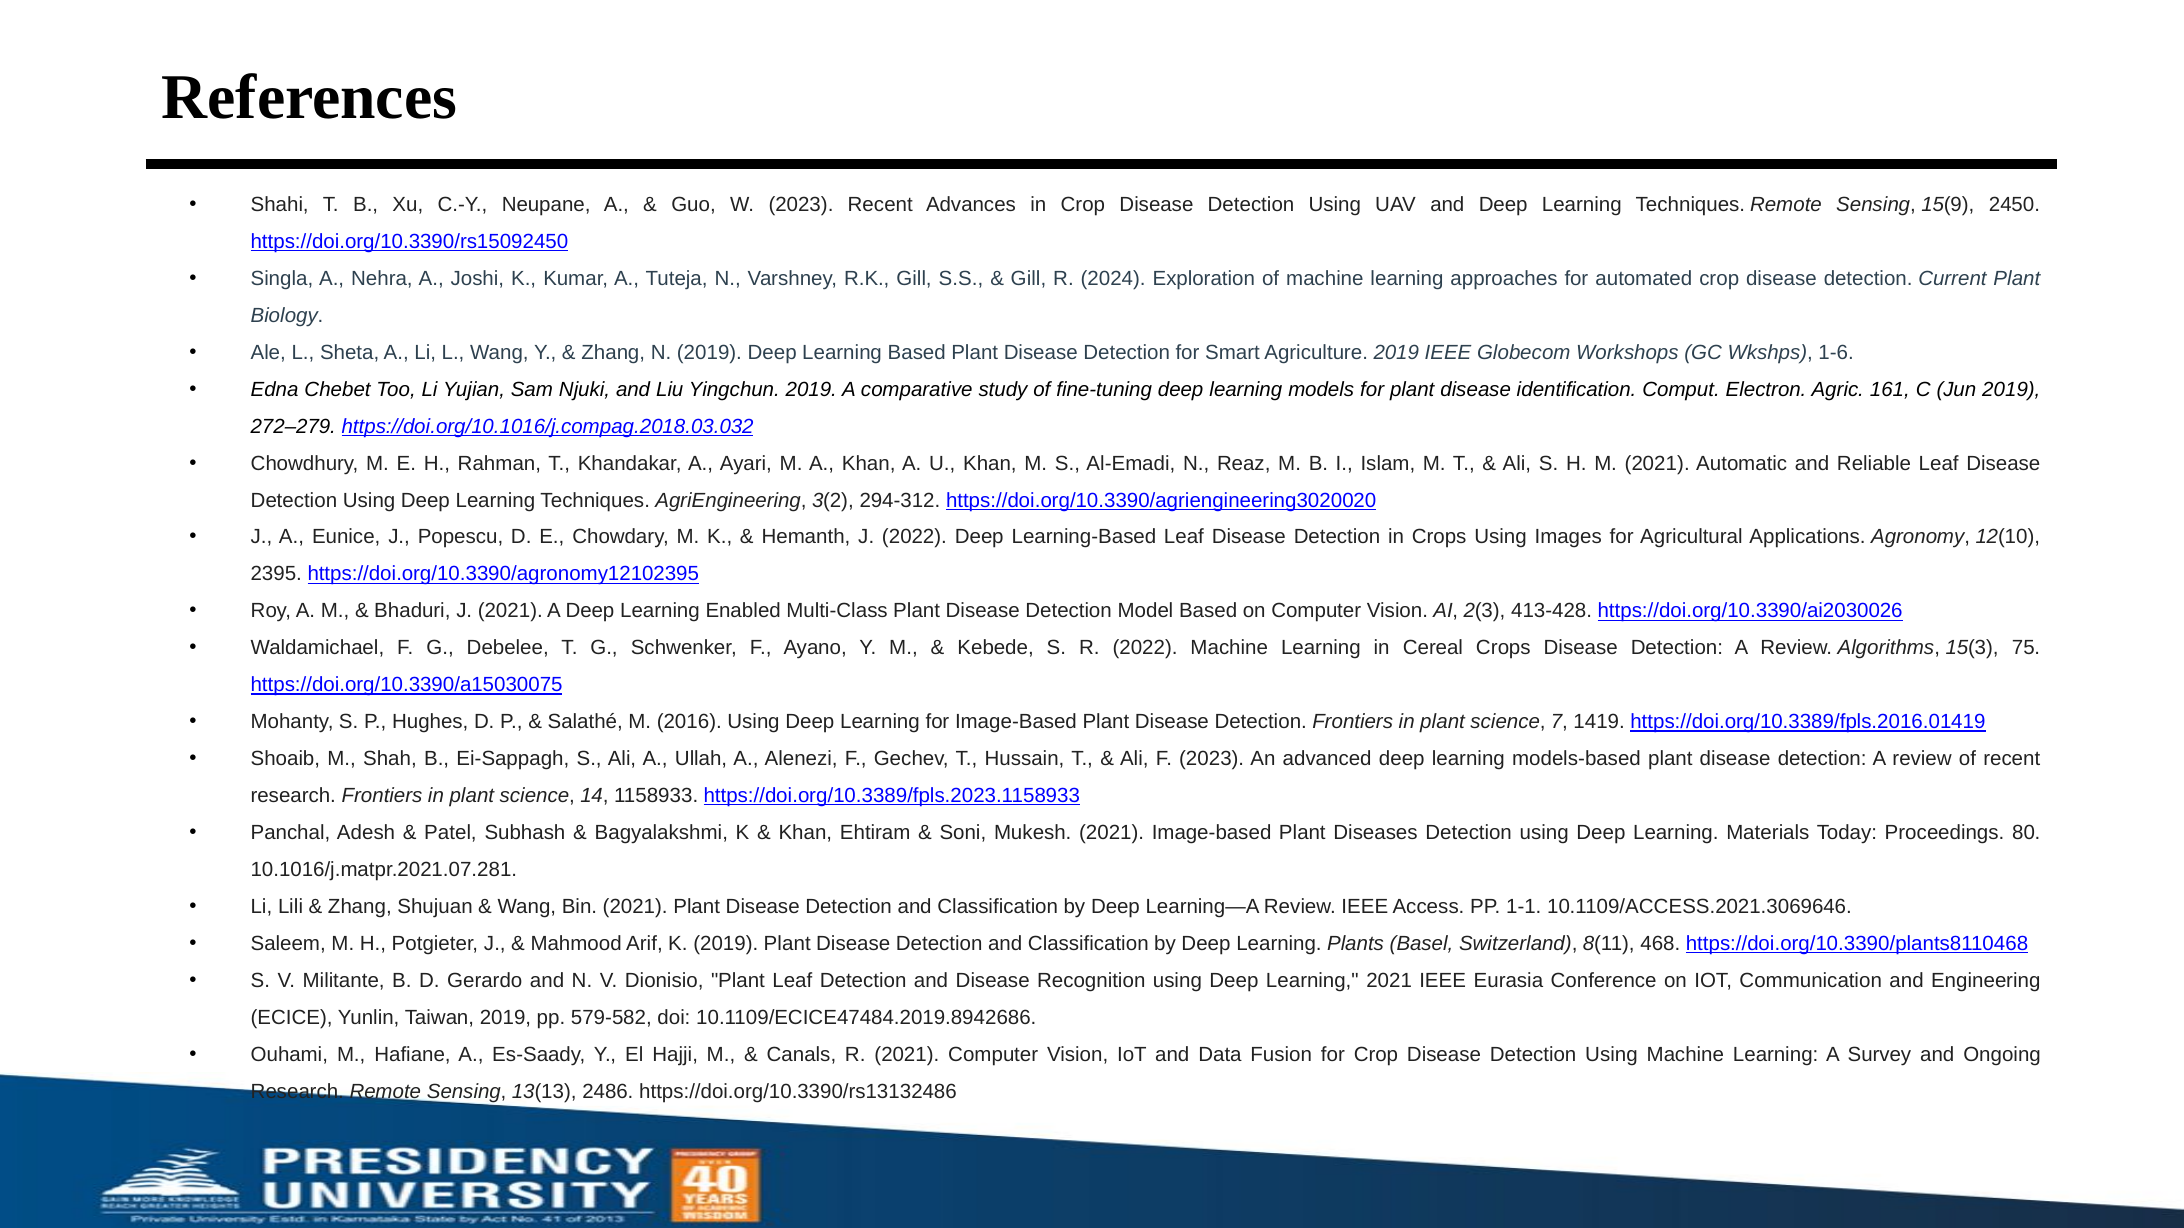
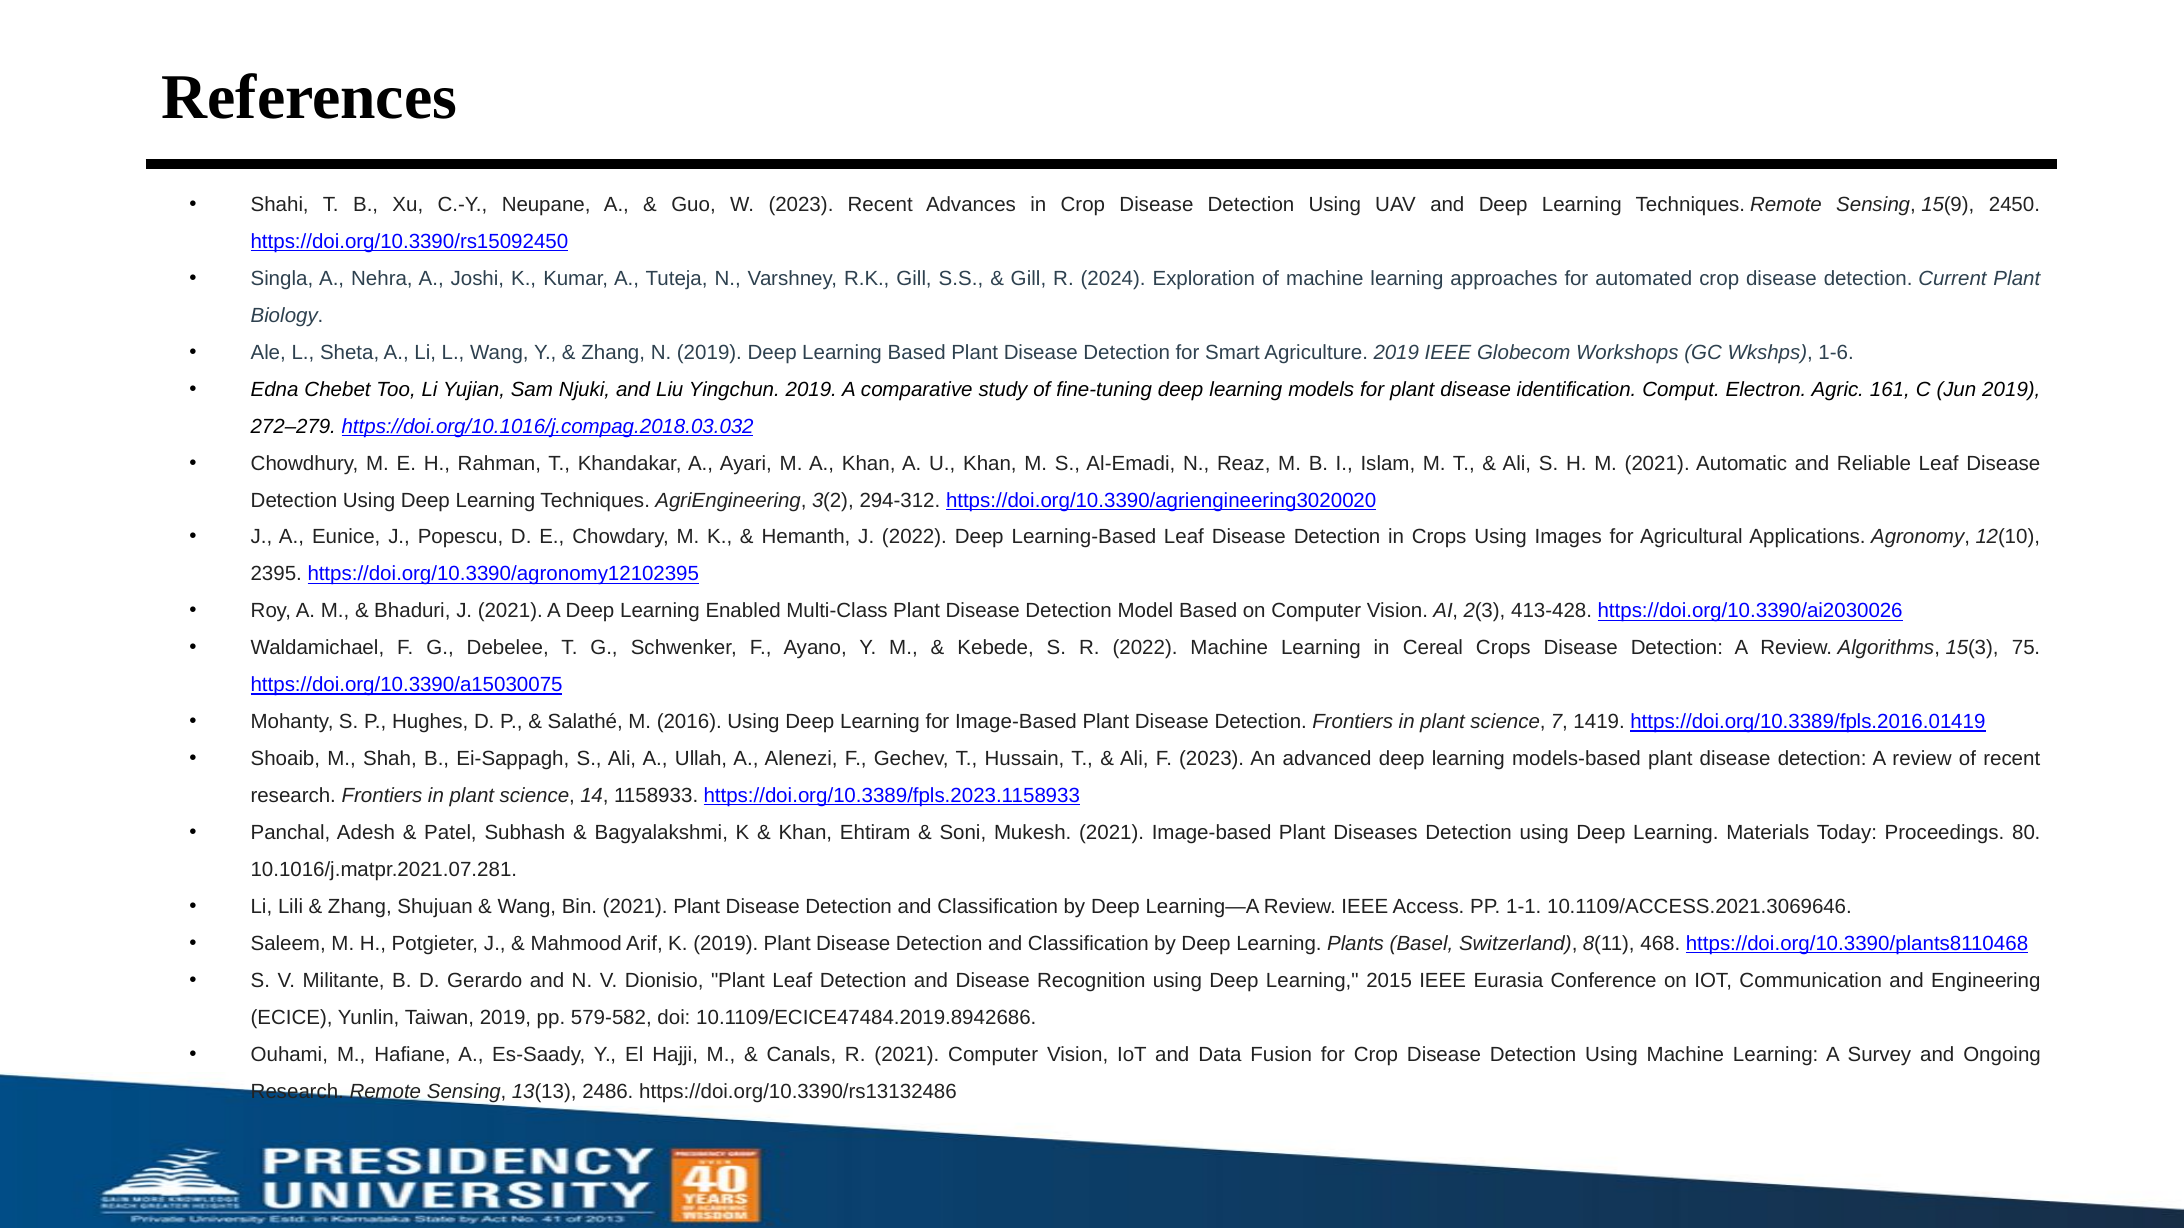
Learning 2021: 2021 -> 2015 (1389, 981)
